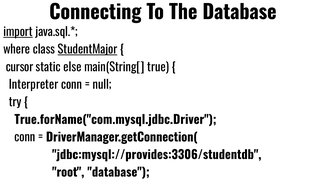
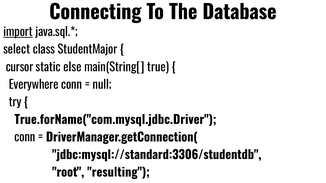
where: where -> select (17, 50)
StudentMajor underline: present -> none (88, 50)
Interpreter: Interpreter -> Everywhere (34, 85)
jdbc:mysql://provides:3306/studentdb: jdbc:mysql://provides:3306/studentdb -> jdbc:mysql://standard:3306/studentdb (157, 155)
root database: database -> resulting (118, 173)
